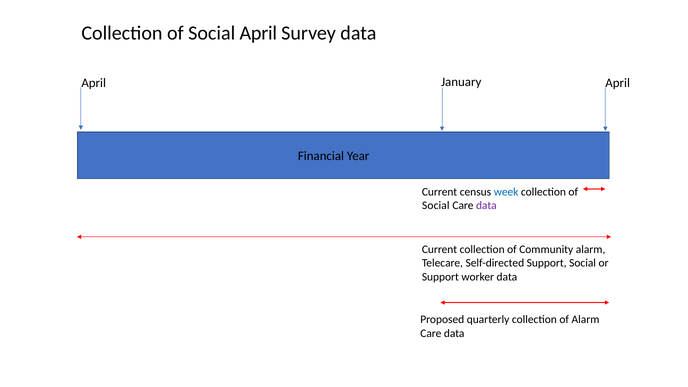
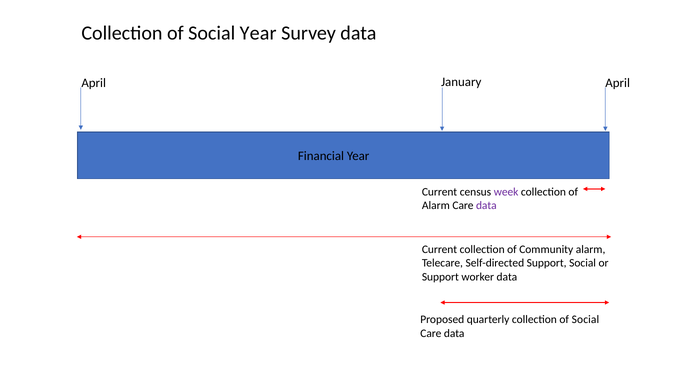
Social April: April -> Year (258, 33)
week colour: blue -> purple (506, 192)
Social: Social -> Alarm (436, 206)
quarterly collection of Alarm: Alarm -> Social (585, 320)
